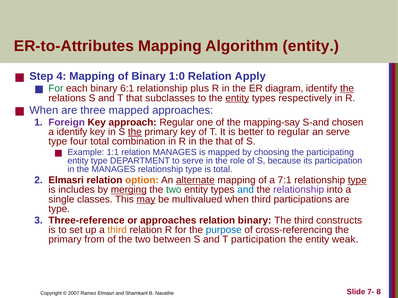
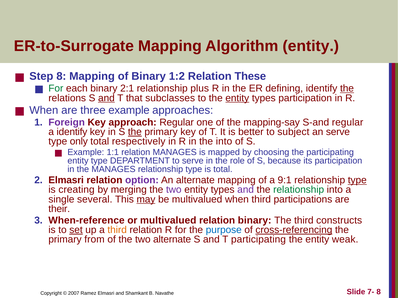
ER-to-Attributes: ER-to-Attributes -> ER-to-Surrogate (74, 46)
Step 4: 4 -> 8 (61, 76)
1:0: 1:0 -> 1:2 (177, 76)
Apply: Apply -> These (250, 76)
6:1: 6:1 -> 2:1 (127, 89)
diagram: diagram -> defining (284, 89)
and underline: none -> present (106, 98)
types respectively: respectively -> participation (305, 98)
three mapped: mapped -> example (129, 110)
S-and chosen: chosen -> regular (348, 123)
to regular: regular -> subject (293, 132)
four: four -> only (79, 142)
combination: combination -> respectively (139, 142)
the that: that -> into (224, 142)
option colour: orange -> purple (142, 180)
alternate underline: present -> none (195, 180)
7:1: 7:1 -> 9:1 (285, 180)
includes: includes -> creating (77, 190)
merging underline: present -> none (129, 190)
two colour: green -> purple (174, 190)
and colour: blue -> purple (246, 190)
relationship colour: purple -> green (299, 190)
classes: classes -> several (95, 200)
type: type -> their (59, 209)
Three-reference: Three-reference -> When-reference (87, 221)
or approaches: approaches -> multivalued (168, 221)
set underline: none -> present (76, 230)
cross-referencing underline: none -> present (294, 230)
two between: between -> alternate (172, 240)
T participation: participation -> participating (258, 240)
